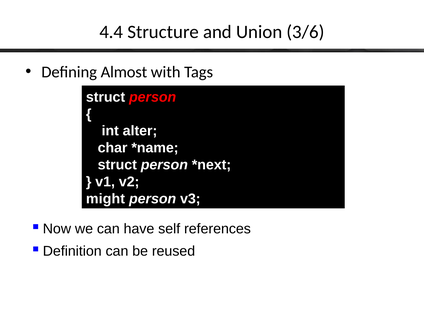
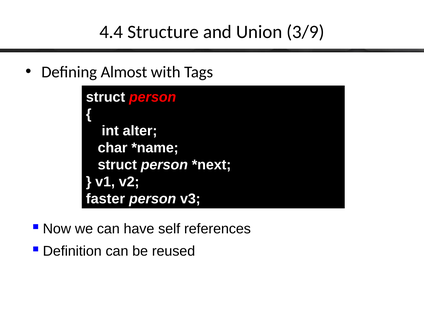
3/6: 3/6 -> 3/9 (305, 32)
might: might -> faster (105, 199)
